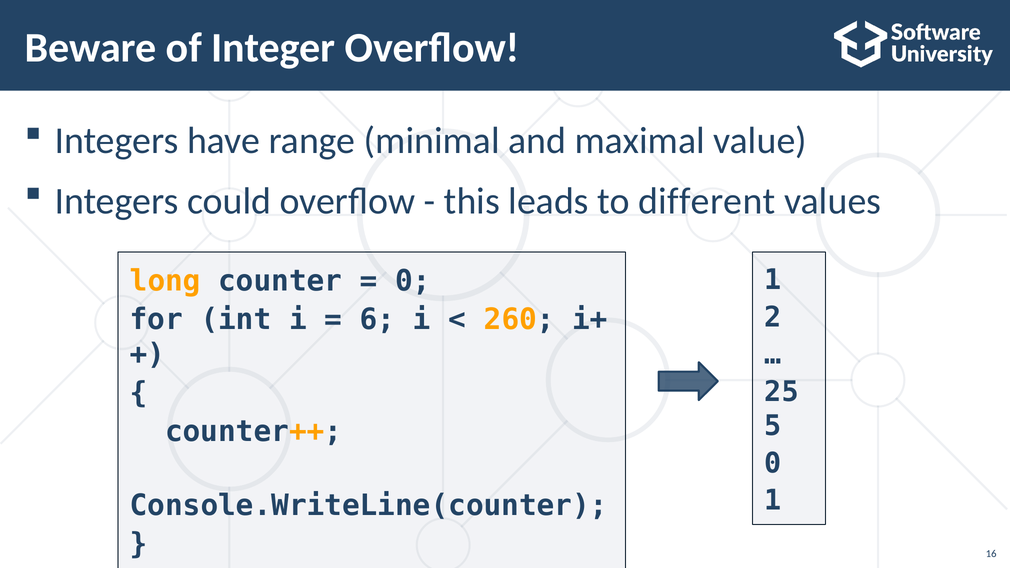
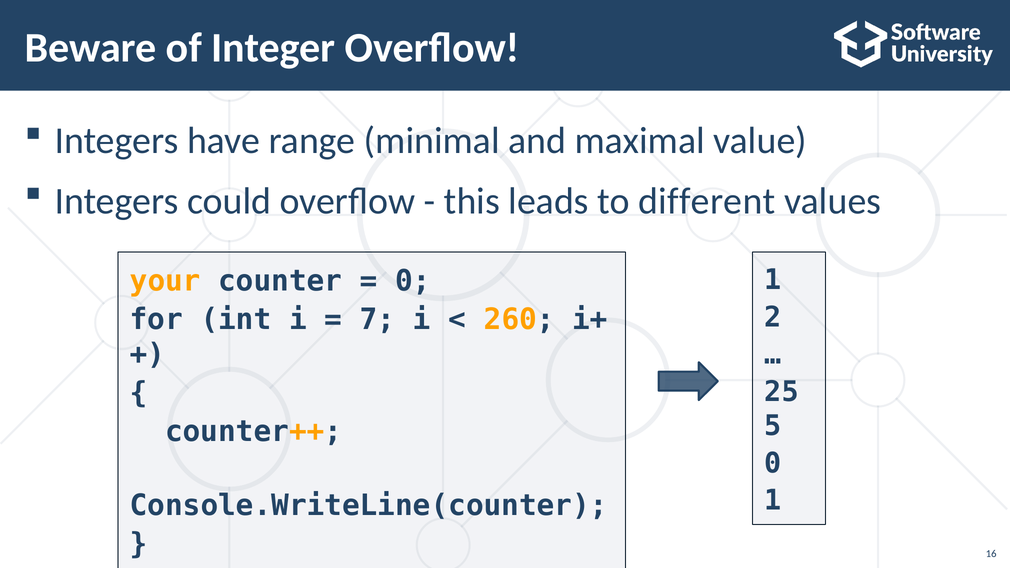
long: long -> your (165, 281)
6: 6 -> 7 (378, 319)
